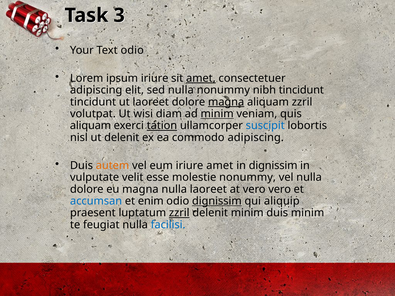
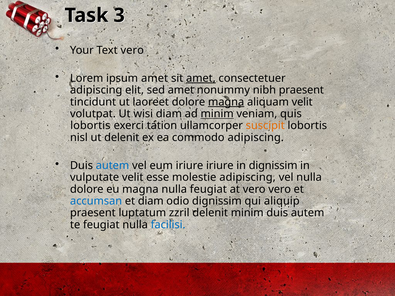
Text odio: odio -> vero (132, 50)
ipsum iriure: iriure -> amet (155, 78)
sed nulla: nulla -> amet (181, 90)
nibh tincidunt: tincidunt -> praesent (301, 90)
aliquam zzril: zzril -> velit (302, 102)
aliquam: aliquam -> lobortis (90, 126)
tation underline: present -> none (162, 126)
suscipit colour: blue -> orange (265, 126)
autem colour: orange -> blue (112, 166)
iriure amet: amet -> iriure (220, 166)
molestie nonummy: nonummy -> adipiscing (248, 177)
nulla laoreet: laoreet -> feugiat (208, 189)
et enim: enim -> diam (151, 201)
dignissim underline: present -> none (217, 201)
zzril underline: present -> none (179, 213)
minim: minim -> autem (308, 213)
